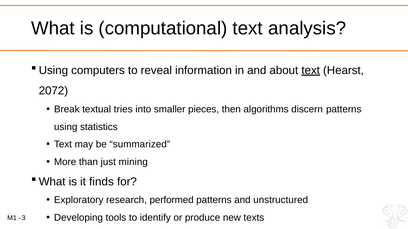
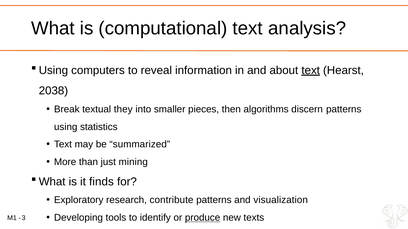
2072: 2072 -> 2038 (53, 91)
tries: tries -> they (123, 110)
performed: performed -> contribute (172, 201)
unstructured: unstructured -> visualization (281, 201)
produce underline: none -> present (203, 218)
